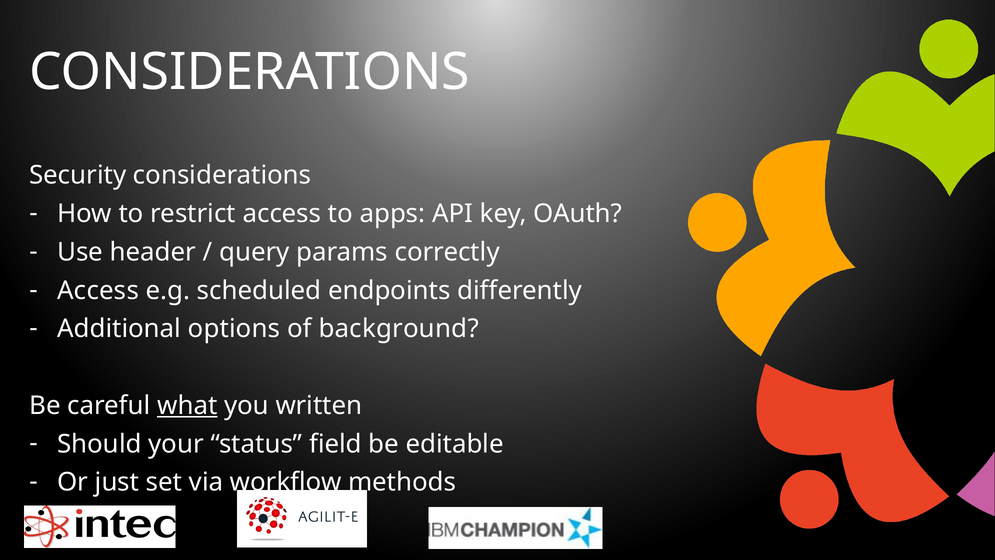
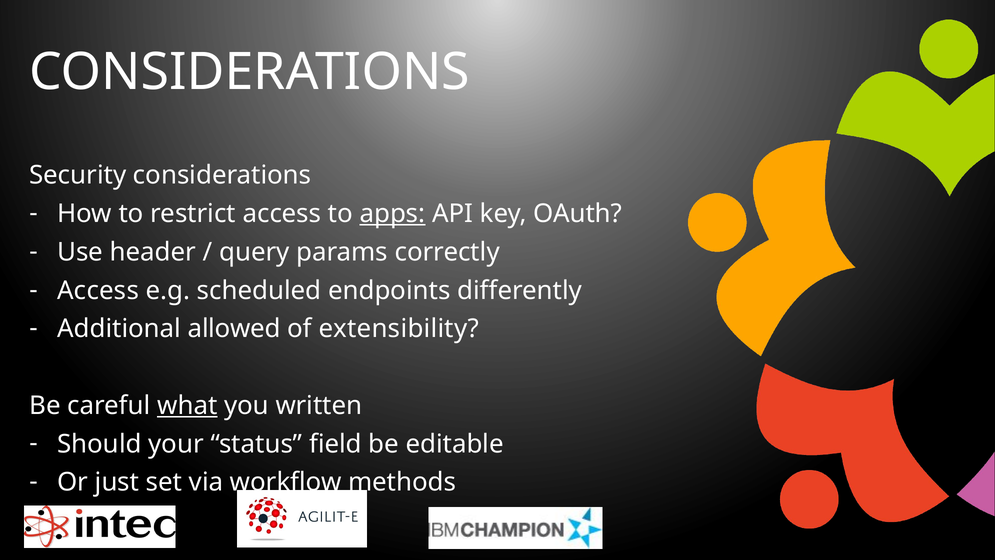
apps underline: none -> present (392, 214)
options: options -> allowed (234, 329)
background: background -> extensibility (399, 329)
